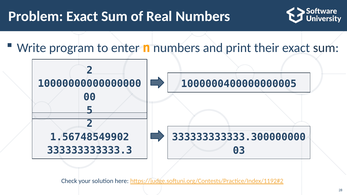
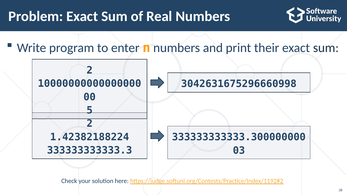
1000000400000000005: 1000000400000000005 -> 3042631675296660998 (239, 84)
1.56748549902: 1.56748549902 -> 1.42382188224 (90, 137)
